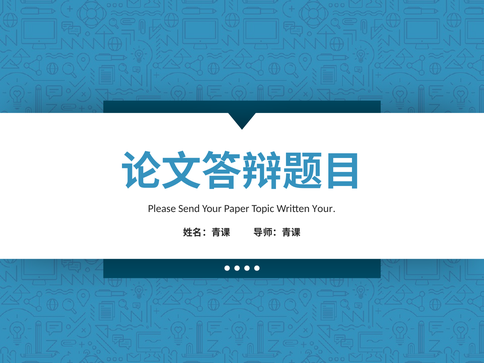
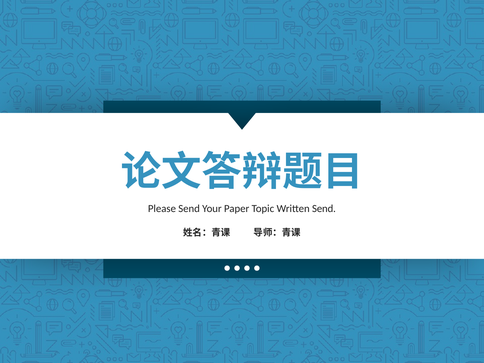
Written Your: Your -> Send (324, 209)
